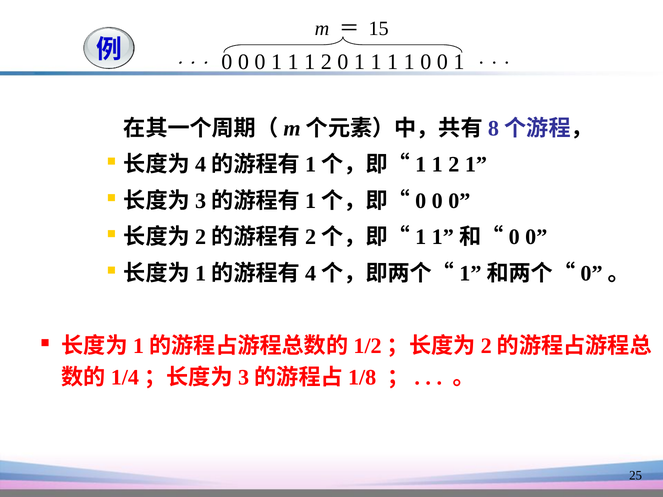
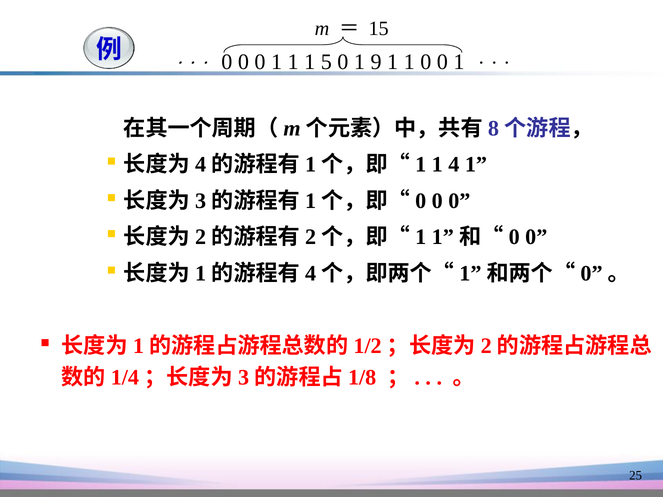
1 1 2: 2 -> 5 (326, 62)
1: 1 -> 9 (376, 62)
2: 2 -> 4 (454, 165)
